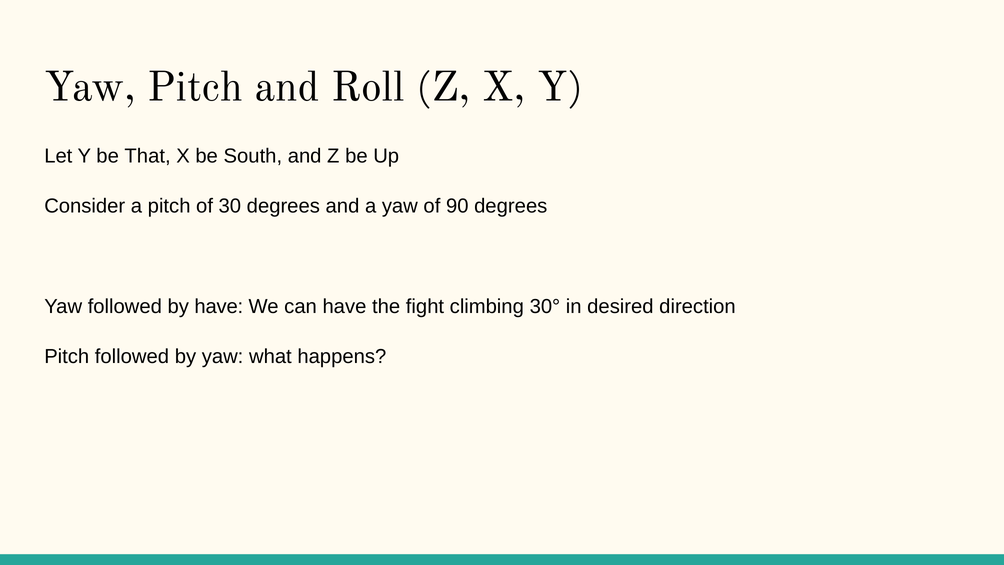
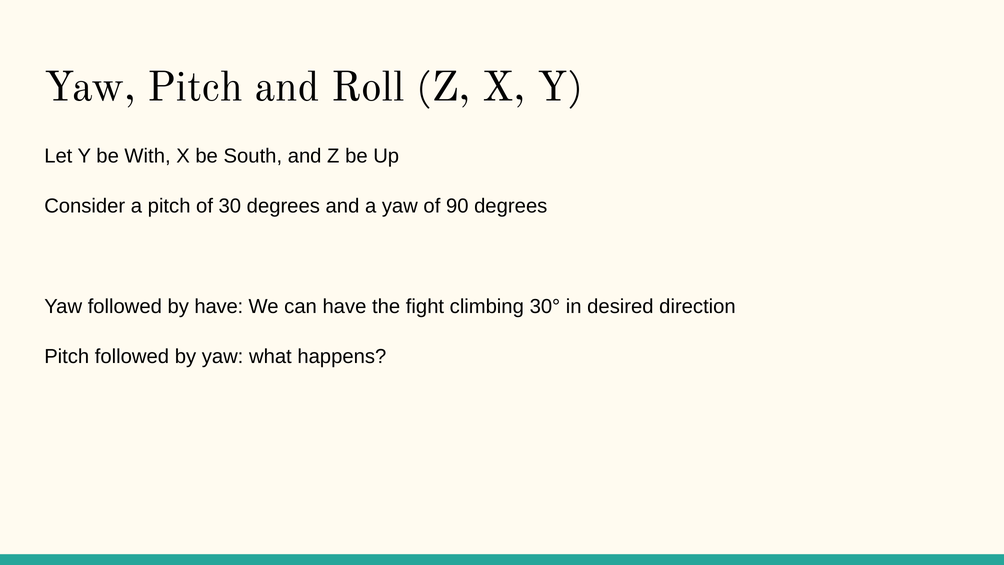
That: That -> With (148, 156)
